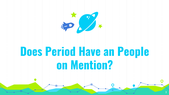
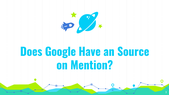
Period: Period -> Google (60, 52)
People: People -> Source (133, 52)
